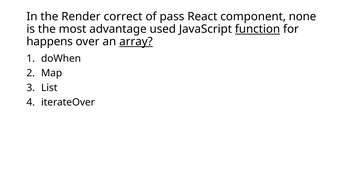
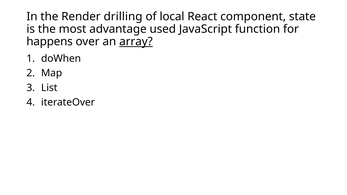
correct: correct -> drilling (123, 17)
pass: pass -> local (172, 17)
none: none -> state (302, 17)
function underline: present -> none (258, 29)
